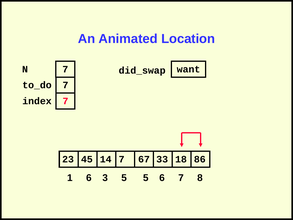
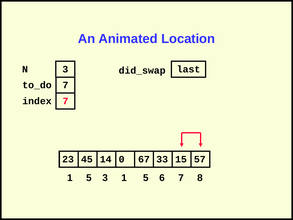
N 7: 7 -> 3 (65, 69)
want: want -> last (189, 69)
45 7: 7 -> 0 (122, 159)
18: 18 -> 15 (181, 159)
86: 86 -> 57 (200, 159)
6: 6 -> 5 (89, 178)
3 5: 5 -> 1 (124, 178)
